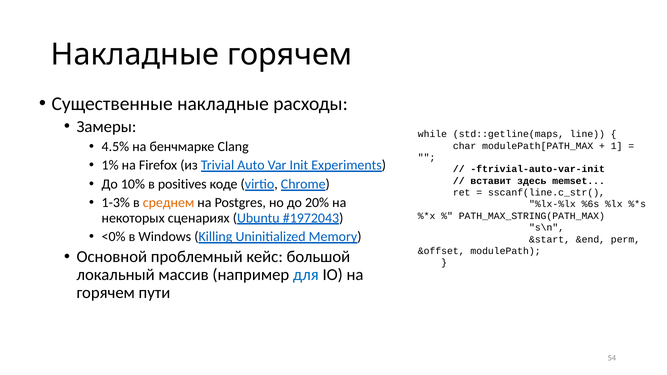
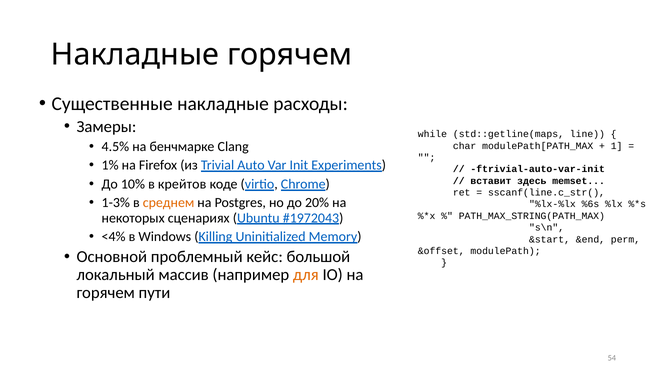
positives: positives -> крейтов (182, 184)
<0%: <0% -> <4% (114, 237)
для colour: blue -> orange (306, 275)
